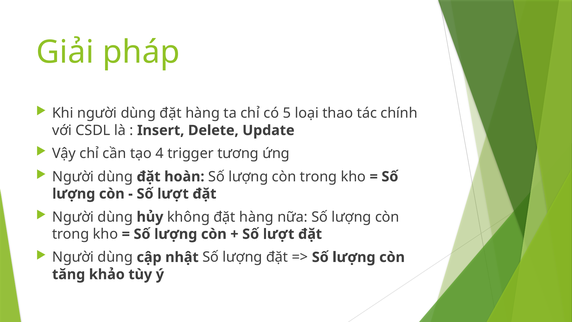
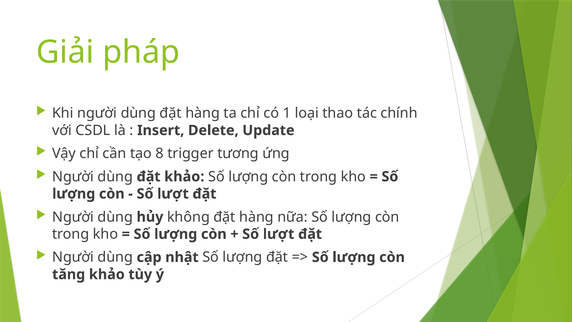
5: 5 -> 1 (287, 113)
4: 4 -> 8 (160, 153)
đặt hoàn: hoàn -> khảo (184, 177)
